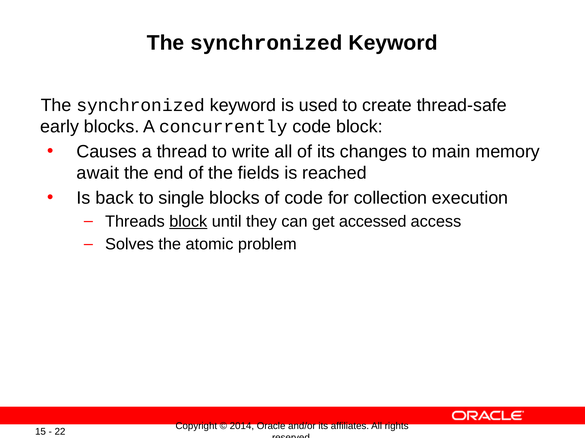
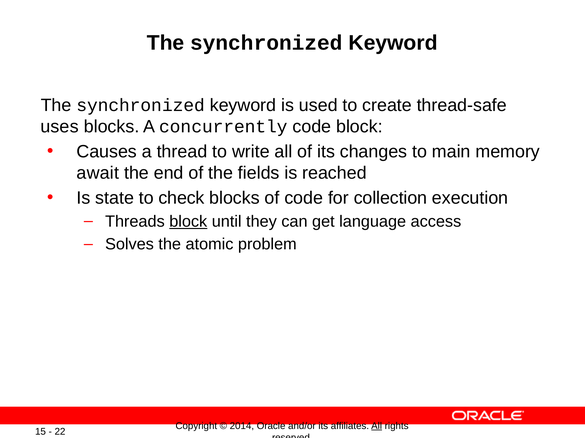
early: early -> uses (60, 127)
back: back -> state (115, 198)
single: single -> check (182, 198)
accessed: accessed -> language (373, 222)
All underline: none -> present (377, 427)
